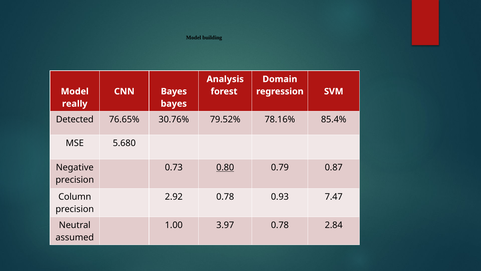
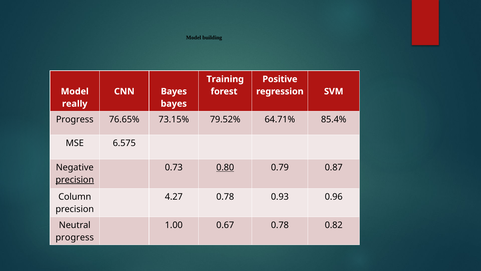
Analysis: Analysis -> Training (225, 79)
Domain: Domain -> Positive (280, 79)
Detected: Detected -> Progress (75, 119)
30.76%: 30.76% -> 73.15% (174, 119)
78.16%: 78.16% -> 64.71% (280, 119)
5.680: 5.680 -> 6.575 (124, 143)
precision underline: none -> present (75, 180)
2.92: 2.92 -> 4.27 (174, 197)
7.47: 7.47 -> 0.96 (334, 197)
3.97: 3.97 -> 0.67 (225, 225)
2.84: 2.84 -> 0.82 (334, 225)
assumed: assumed -> progress (75, 237)
